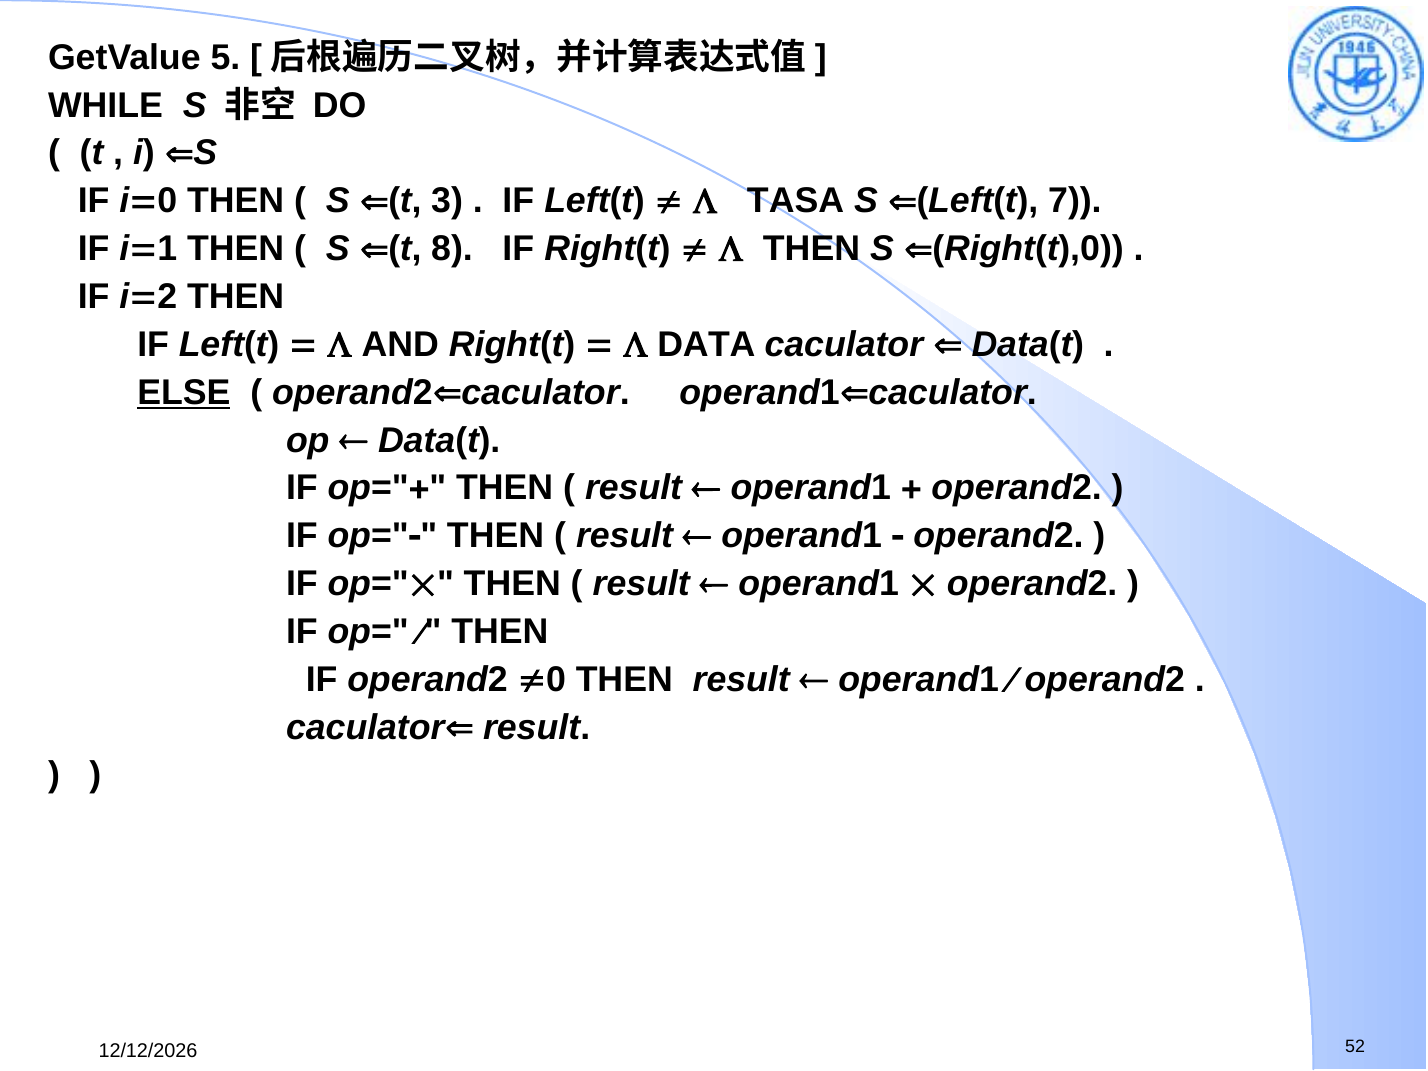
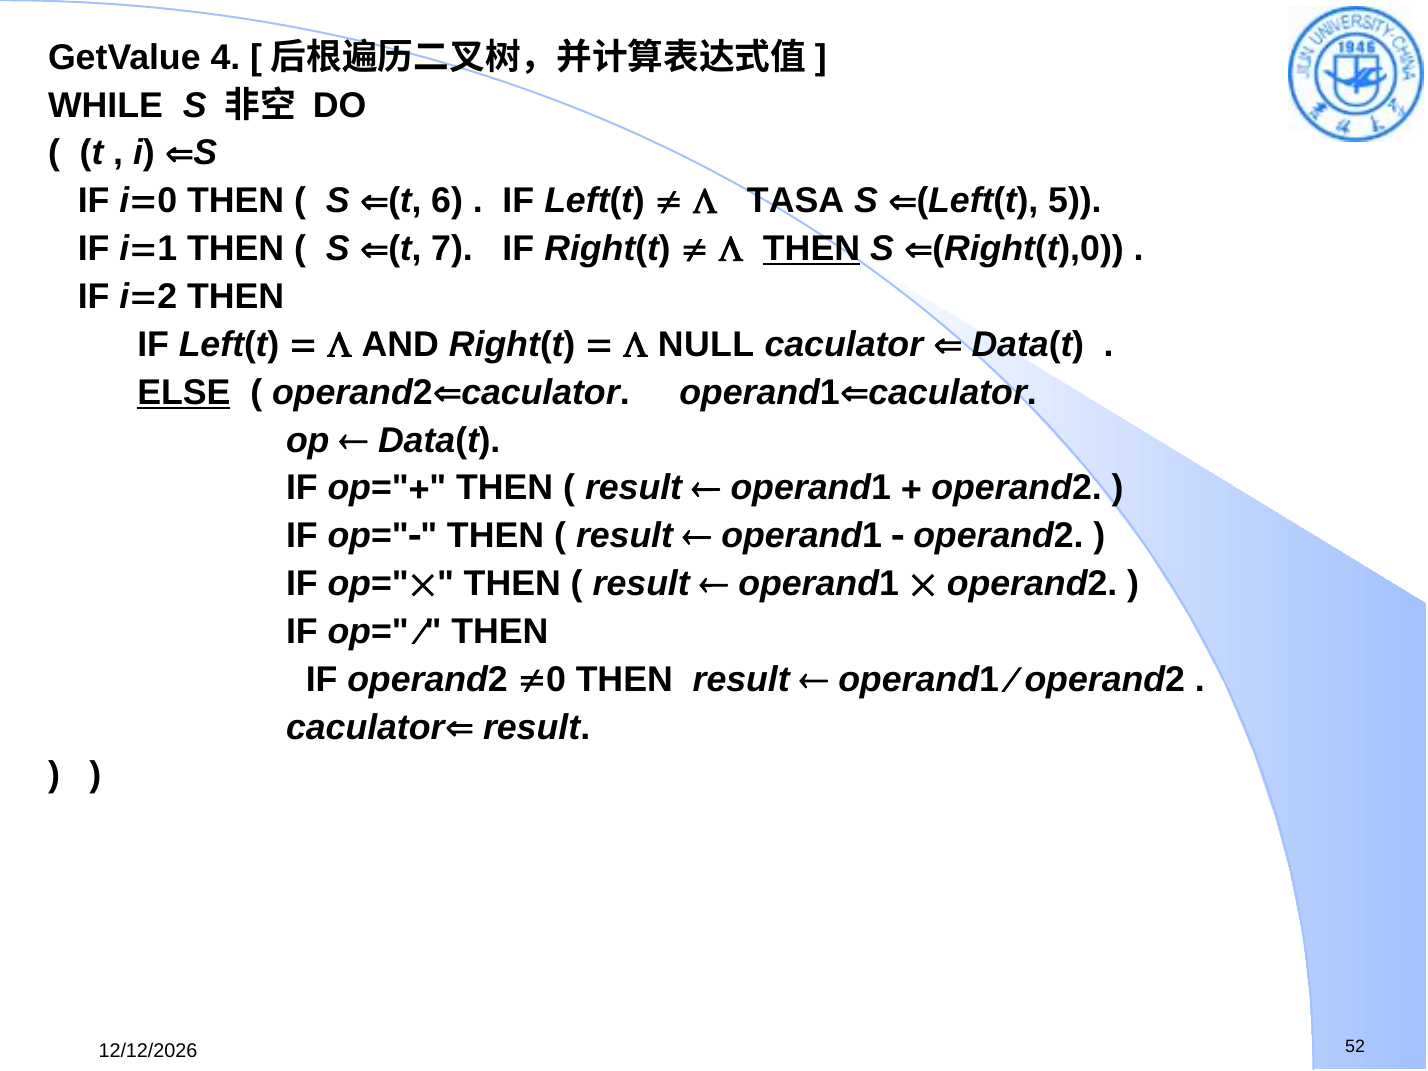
5: 5 -> 4 (225, 57)
3: 3 -> 6 (447, 201)
7: 7 -> 5 (1075, 201)
8: 8 -> 7 (452, 249)
THEN underline: none -> present (812, 249)
DATA: DATA -> NULL (706, 345)
